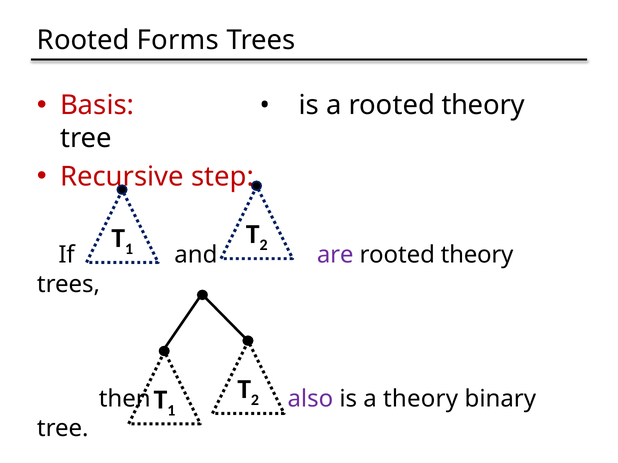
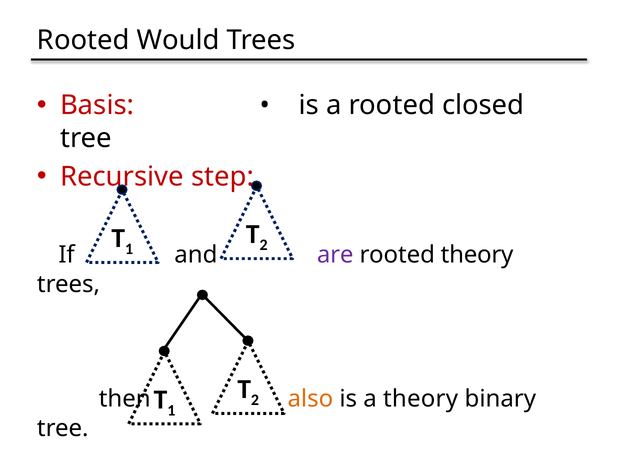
Forms: Forms -> Would (178, 40)
a rooted theory: theory -> closed (483, 106)
also colour: purple -> orange (310, 399)
